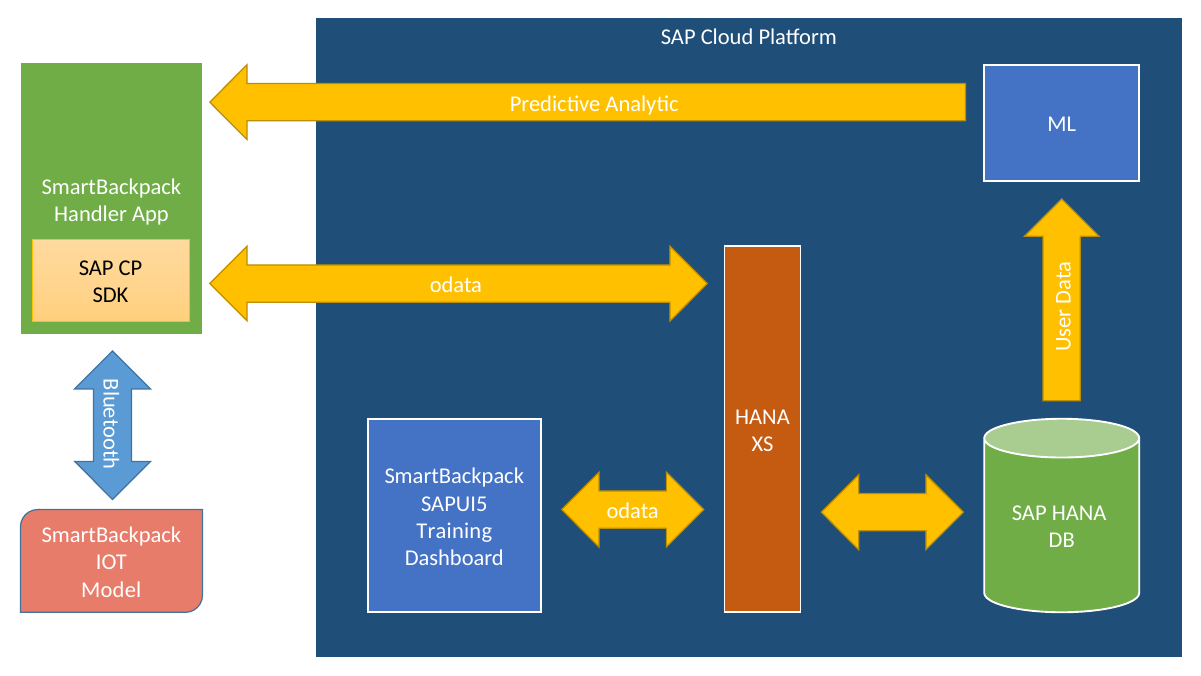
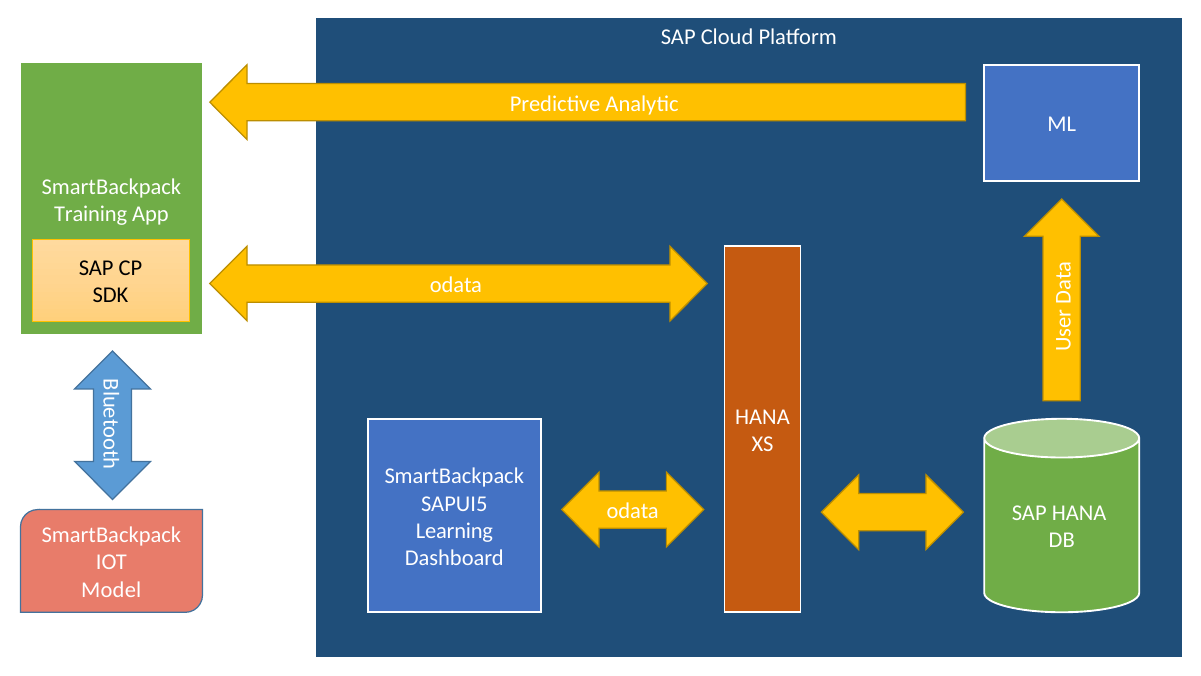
Handler: Handler -> Training (91, 214)
Training: Training -> Learning (454, 530)
